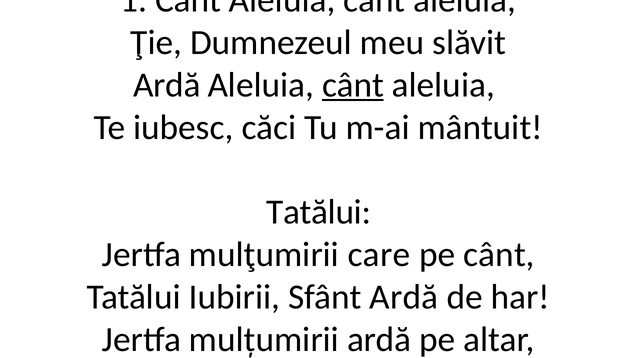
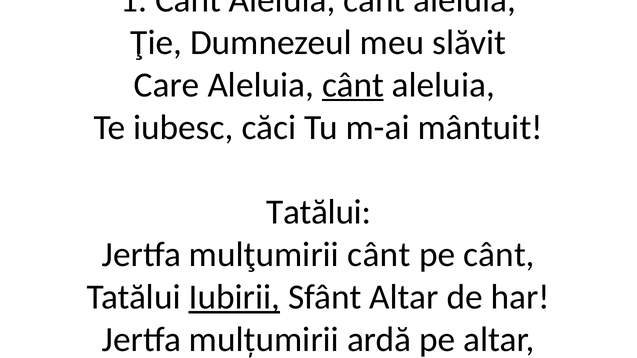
Ardă: Ardă -> Care (167, 85)
mulţumirii care: care -> cânt (379, 255)
Iubirii underline: none -> present (234, 297)
Sfânt Ardă: Ardă -> Altar (404, 297)
